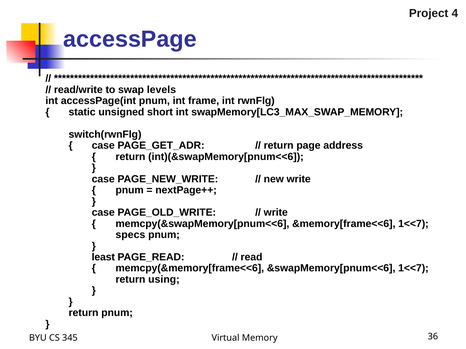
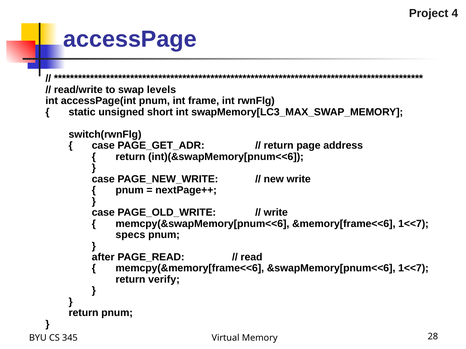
least: least -> after (103, 257)
using: using -> verify (164, 280)
36: 36 -> 28 (433, 337)
